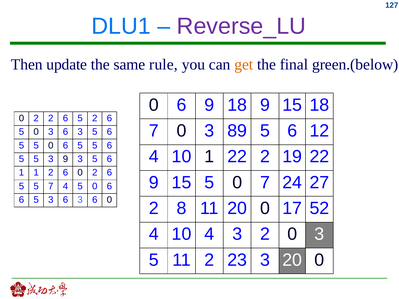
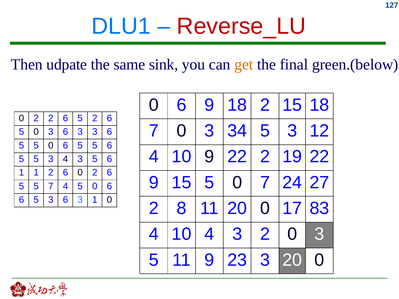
Reverse_LU colour: purple -> red (241, 26)
update: update -> udpate (67, 65)
rule: rule -> sink (164, 65)
18 9: 9 -> 2 (265, 105)
89: 89 -> 34 (237, 131)
6: 6 -> 3 (292, 131)
6 3 5: 5 -> 3 (95, 132)
10 1: 1 -> 9 (209, 157)
3 9: 9 -> 4 (65, 159)
6 3 6: 6 -> 1 (95, 200)
52: 52 -> 83 (319, 208)
11 2: 2 -> 9 (209, 260)
